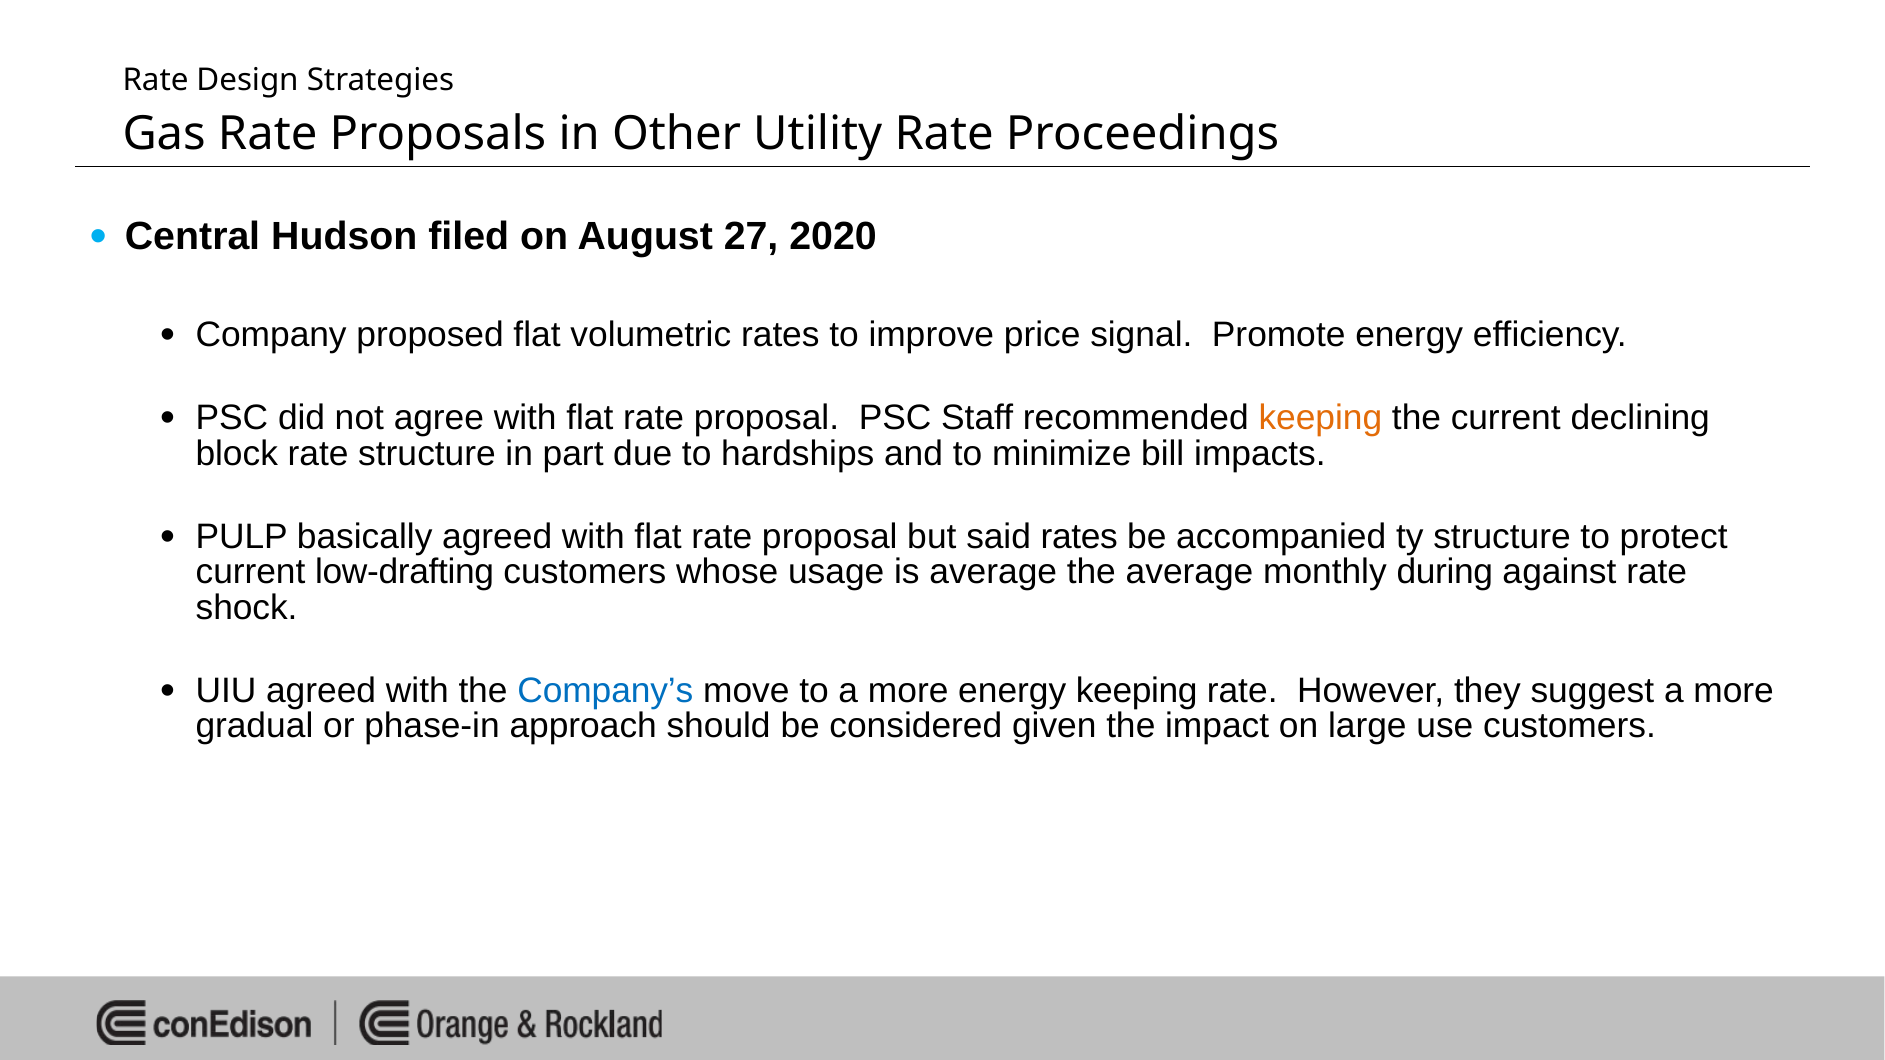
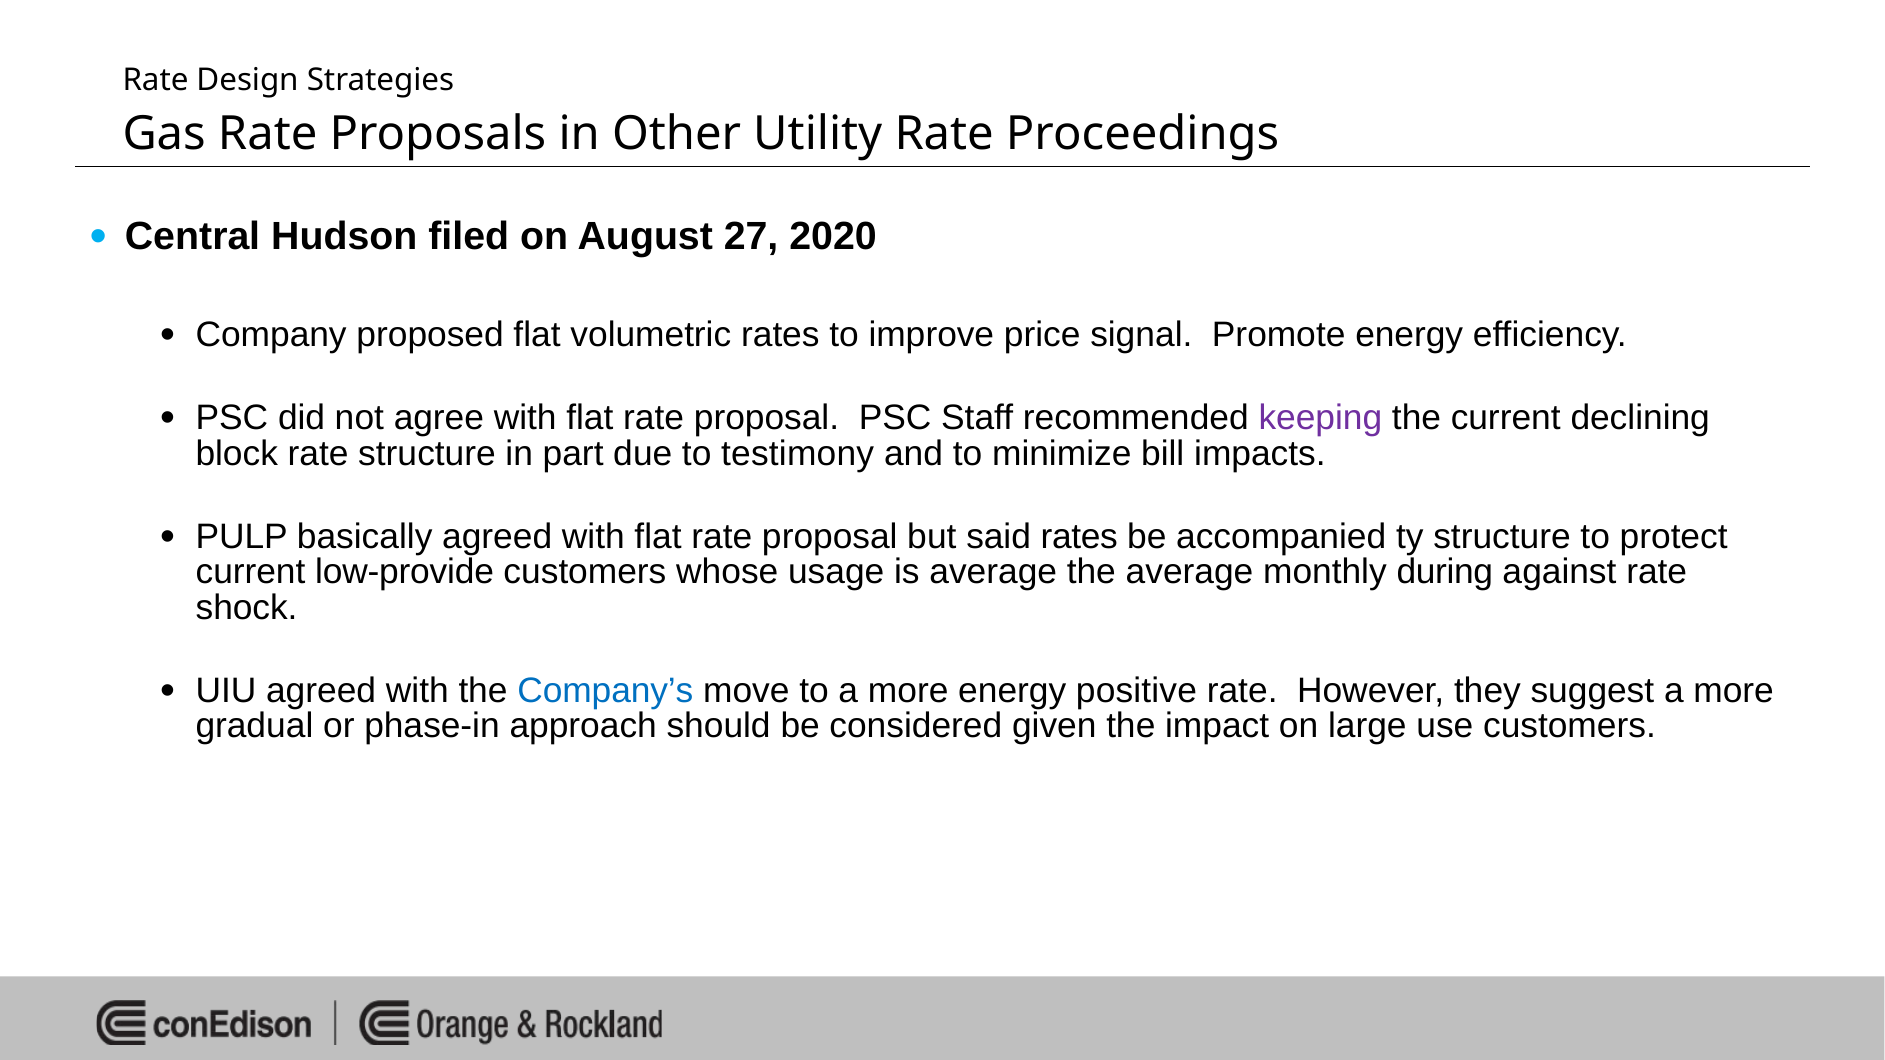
keeping colour: orange -> purple (1320, 418)
hardships: hardships -> testimony (798, 454)
low-drafting: low-drafting -> low-provide (405, 572)
energy keeping: keeping -> positive (1136, 691)
